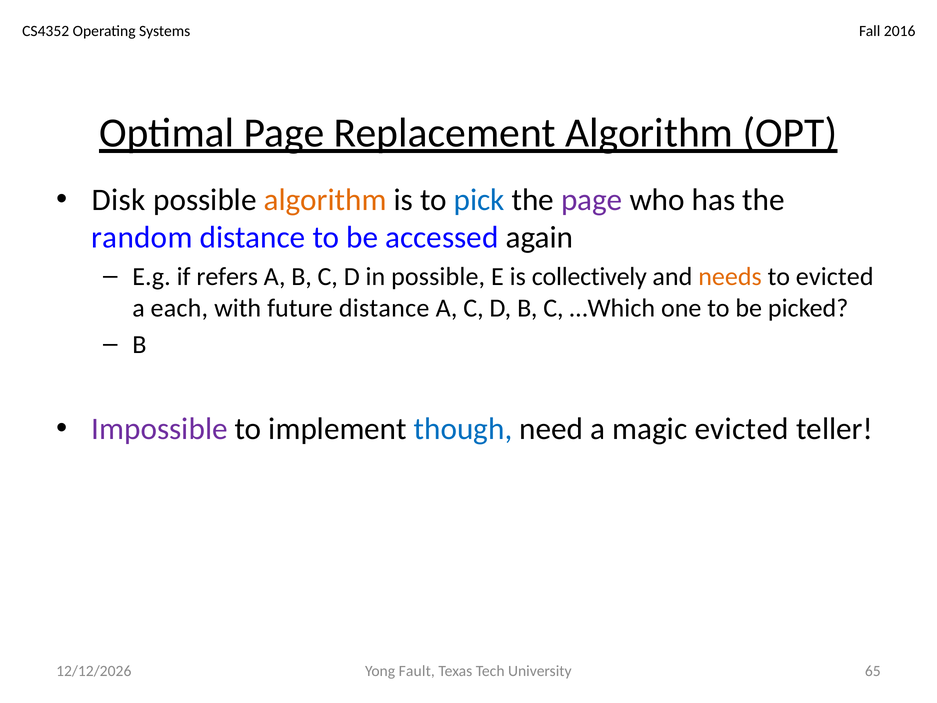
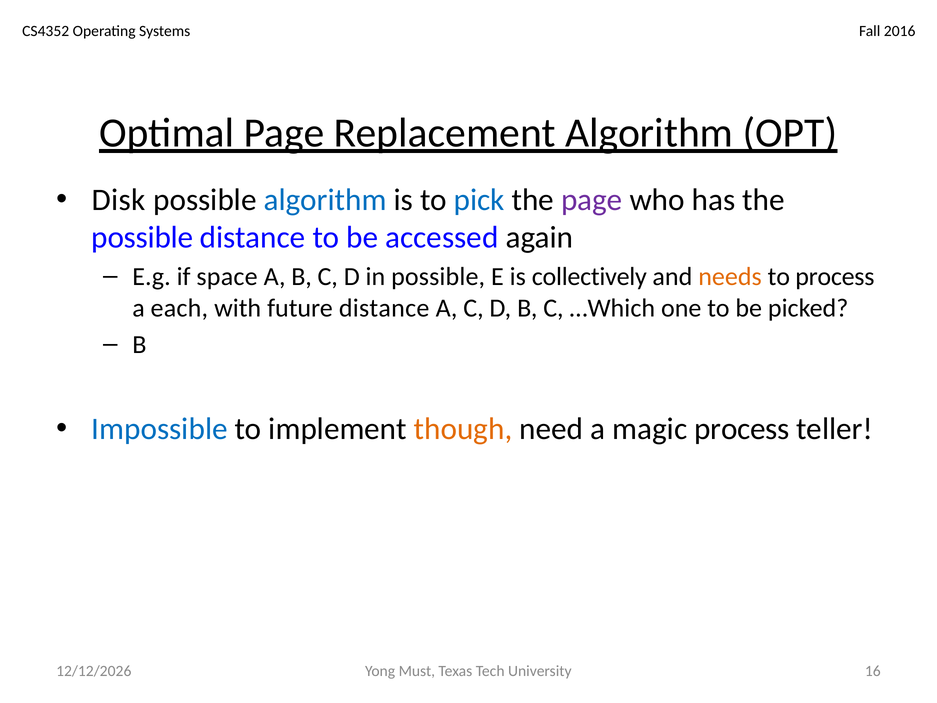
algorithm colour: orange -> blue (325, 200)
random: random -> possible (142, 237)
refers: refers -> space (227, 277)
to evicted: evicted -> process (835, 277)
Impossible colour: purple -> blue (160, 429)
though colour: blue -> orange (463, 429)
magic evicted: evicted -> process (742, 429)
Fault: Fault -> Must (417, 671)
65: 65 -> 16 (873, 671)
